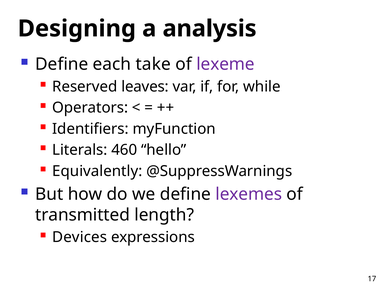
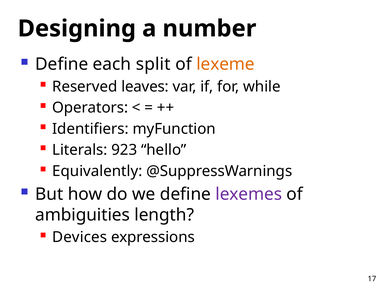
analysis: analysis -> number (209, 29)
take: take -> split (153, 64)
lexeme colour: purple -> orange (225, 64)
460: 460 -> 923 (124, 150)
transmitted: transmitted -> ambiguities (83, 215)
